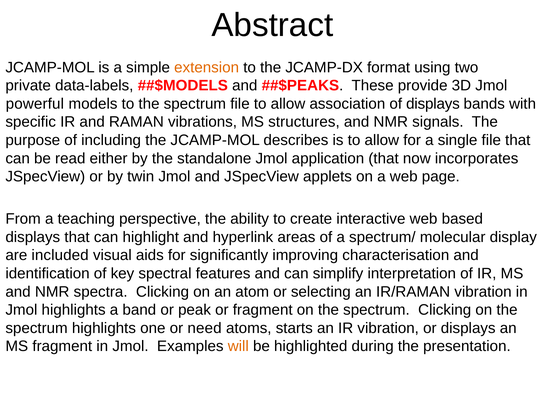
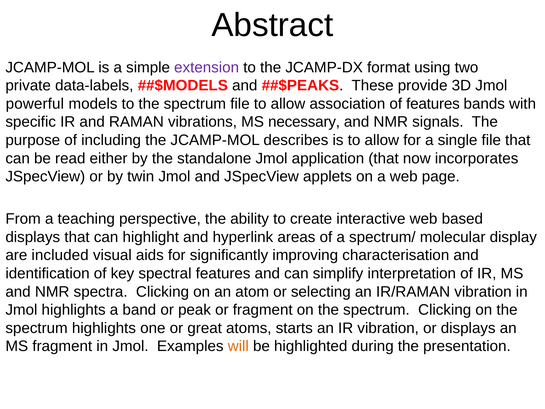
extension colour: orange -> purple (207, 67)
of displays: displays -> features (433, 104)
structures: structures -> necessary (304, 122)
need: need -> great (205, 328)
